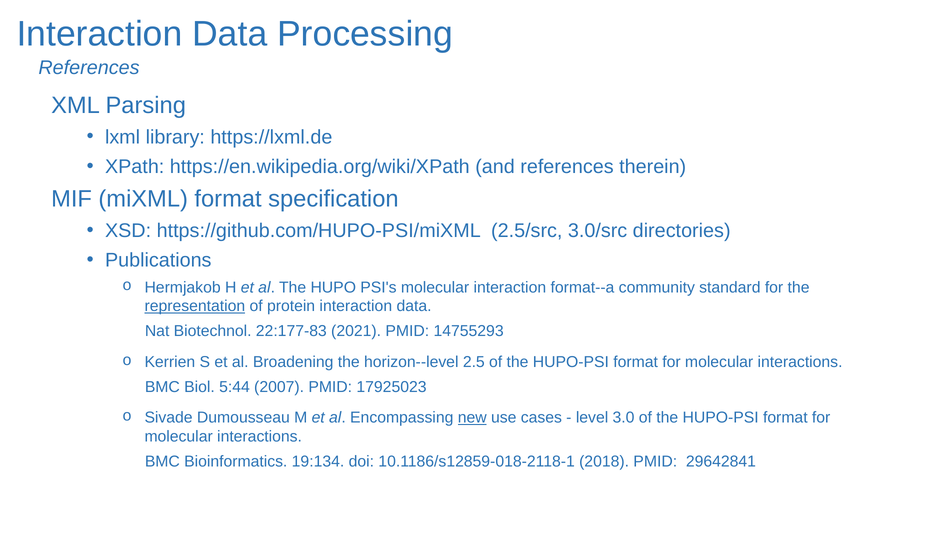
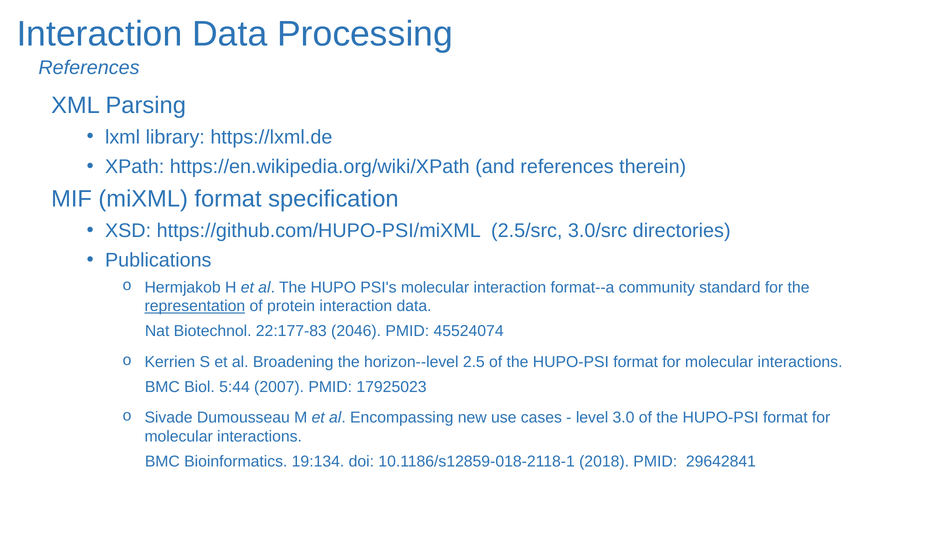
2021: 2021 -> 2046 (356, 331)
14755293: 14755293 -> 45524074 (469, 331)
new underline: present -> none (472, 418)
